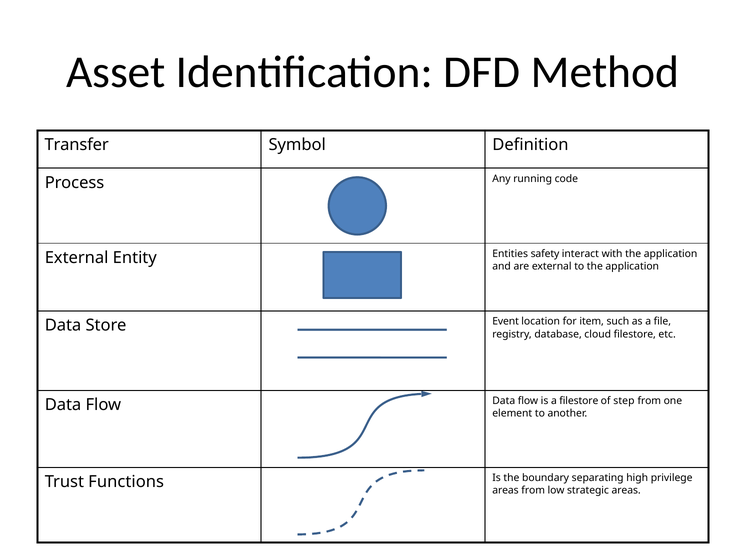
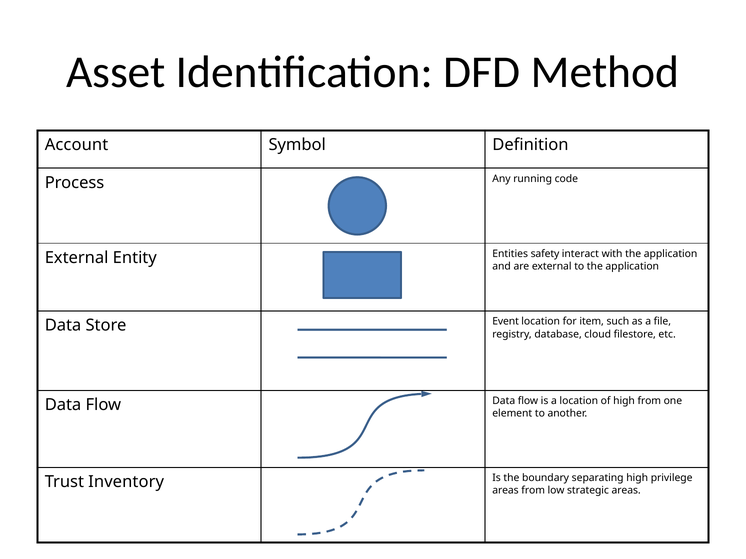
Transfer: Transfer -> Account (77, 145)
a filestore: filestore -> location (579, 401)
of step: step -> high (624, 401)
Functions: Functions -> Inventory (126, 482)
